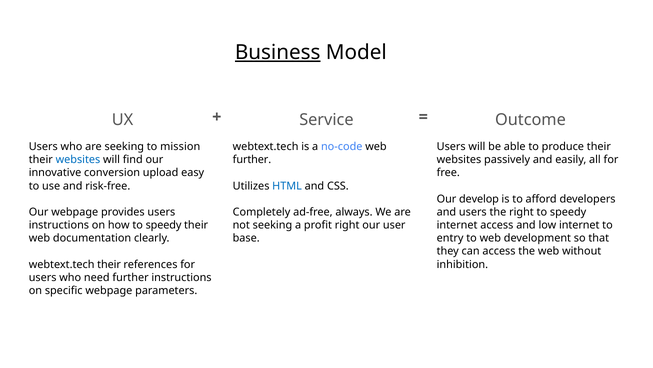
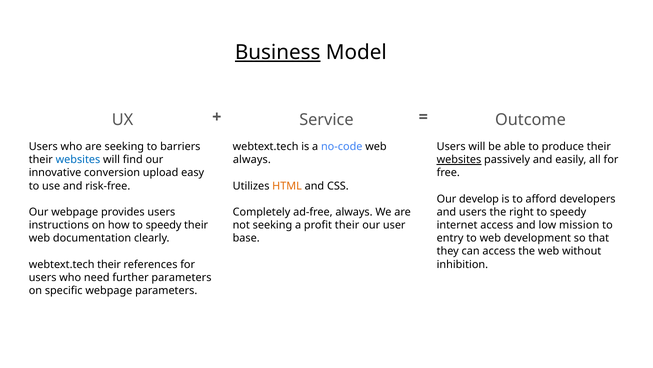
mission: mission -> barriers (180, 146)
further: further -> always (252, 159)
websites underline: none -> present (459, 159)
HTML colour: blue -> orange (287, 186)
profit right: right -> their (347, 225)
low internet: internet -> mission (579, 225)
further instructions: instructions -> parameters (181, 277)
